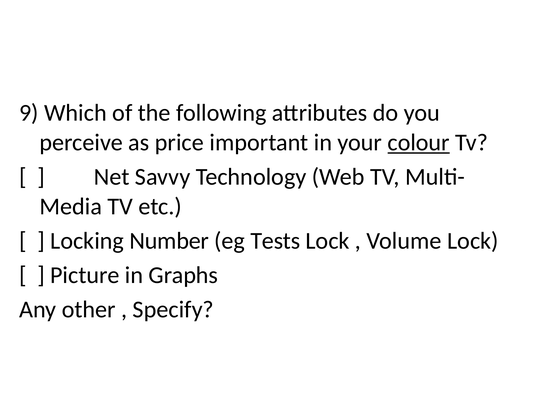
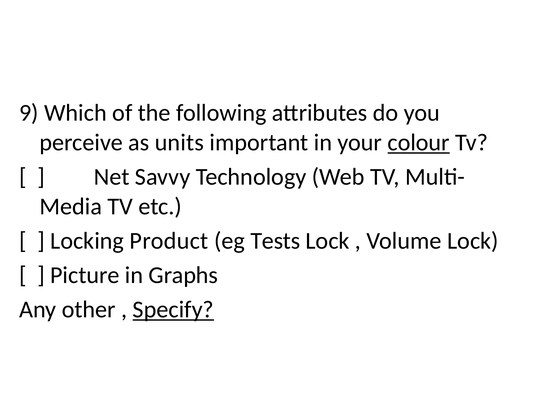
price: price -> units (179, 143)
Number: Number -> Product (169, 241)
Specify underline: none -> present (173, 310)
